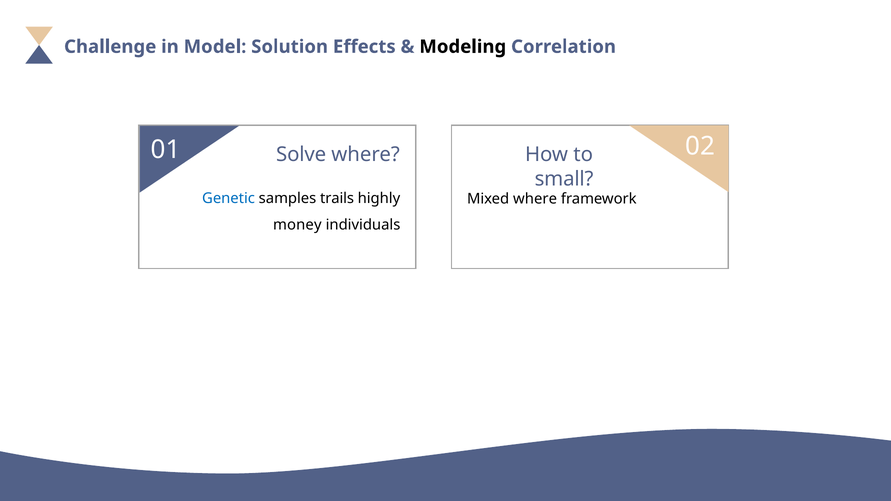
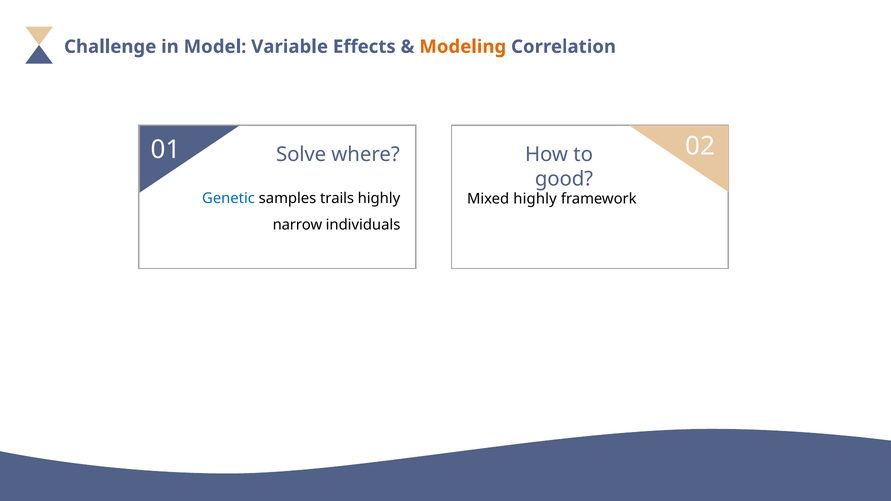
Solution: Solution -> Variable (290, 47)
Modeling colour: black -> orange (463, 47)
small: small -> good (564, 179)
Mixed where: where -> highly (535, 199)
money: money -> narrow (297, 225)
